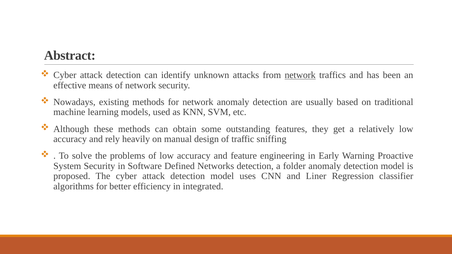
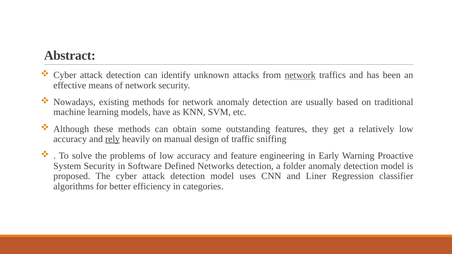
used: used -> have (162, 112)
rely underline: none -> present (113, 139)
integrated: integrated -> categories (203, 187)
